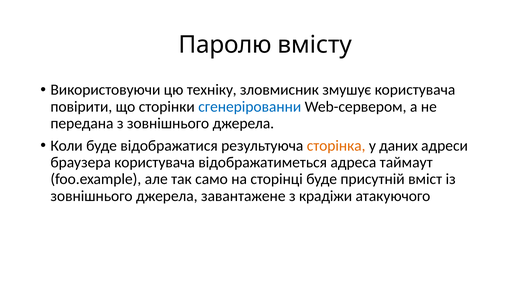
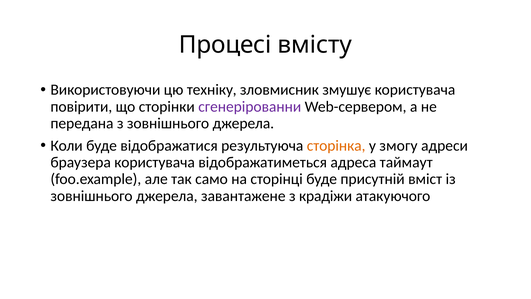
Паролю: Паролю -> Процесі (225, 45)
сгенерірованни colour: blue -> purple (250, 107)
даних: даних -> змогу (398, 146)
